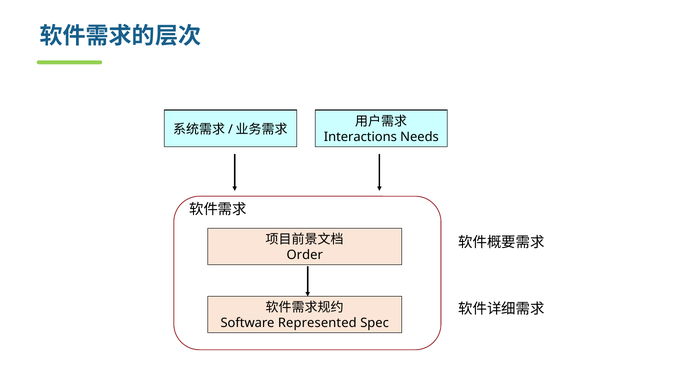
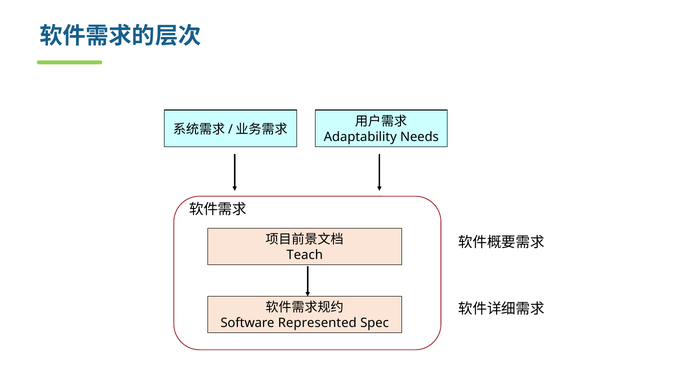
Interactions: Interactions -> Adaptability (360, 137)
Order: Order -> Teach (305, 255)
